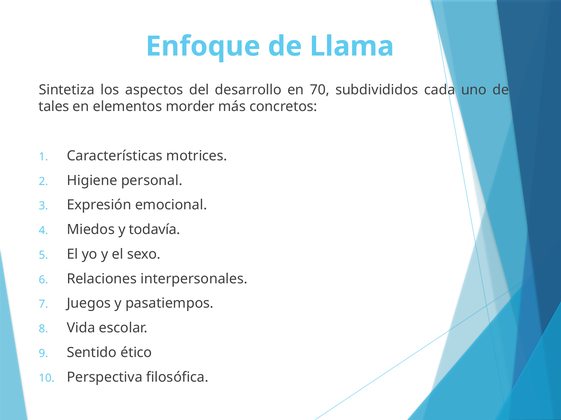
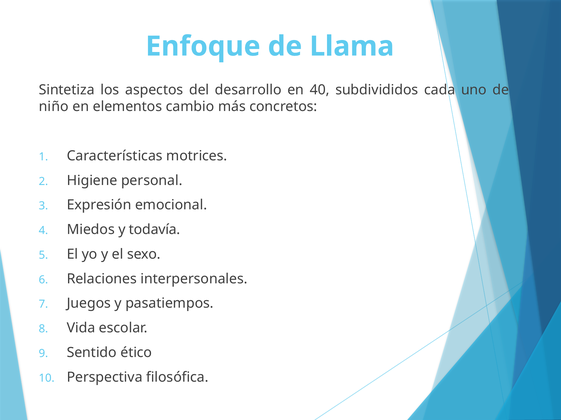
70: 70 -> 40 (320, 90)
tales: tales -> niño (54, 107)
morder: morder -> cambio (190, 107)
